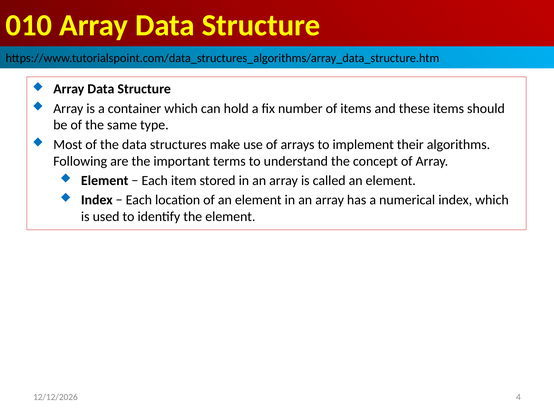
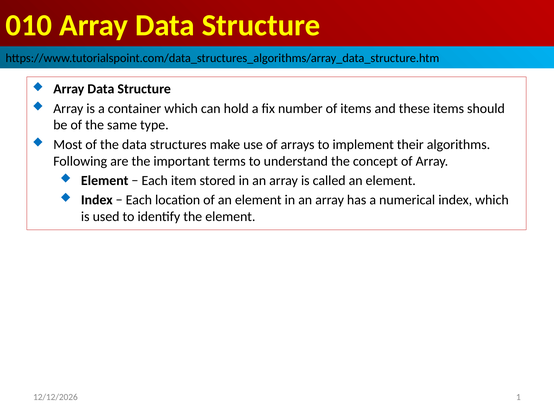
4: 4 -> 1 (518, 397)
